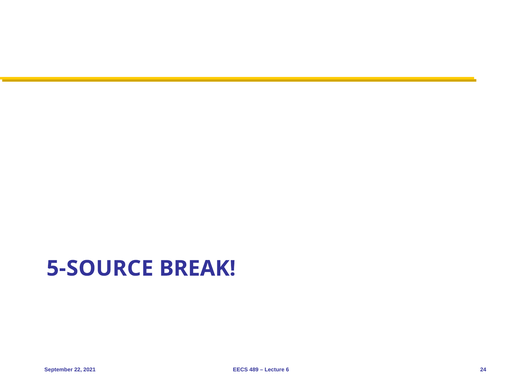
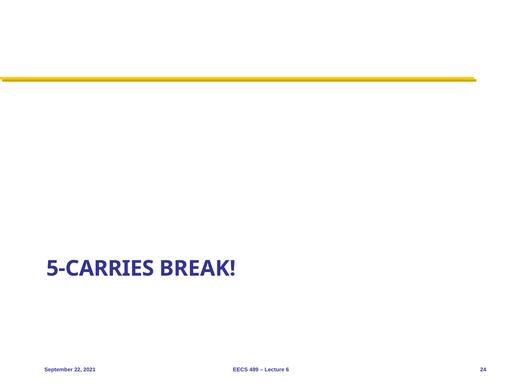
5-SOURCE: 5-SOURCE -> 5-CARRIES (100, 269)
